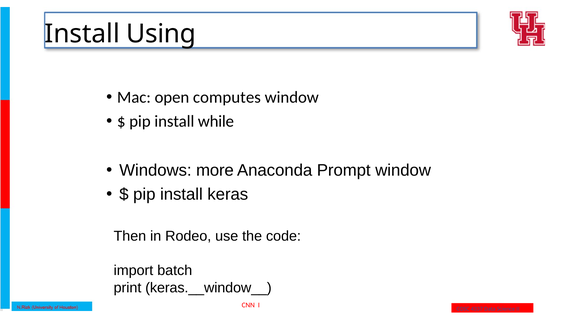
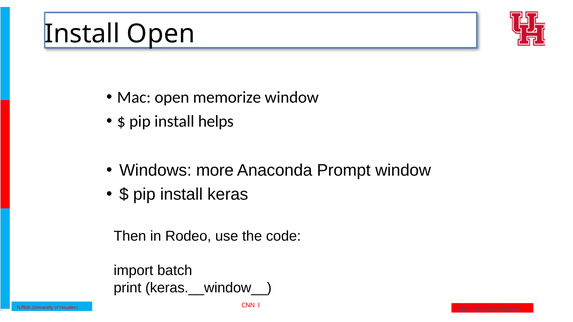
Install Using: Using -> Open (161, 34)
computes: computes -> memorize (227, 97)
while: while -> helps (216, 121)
